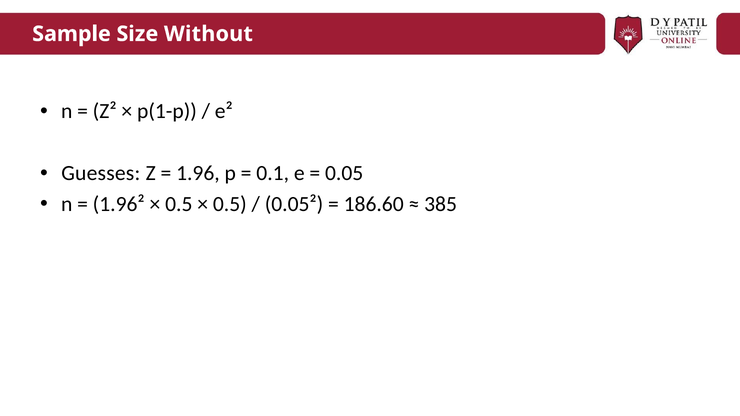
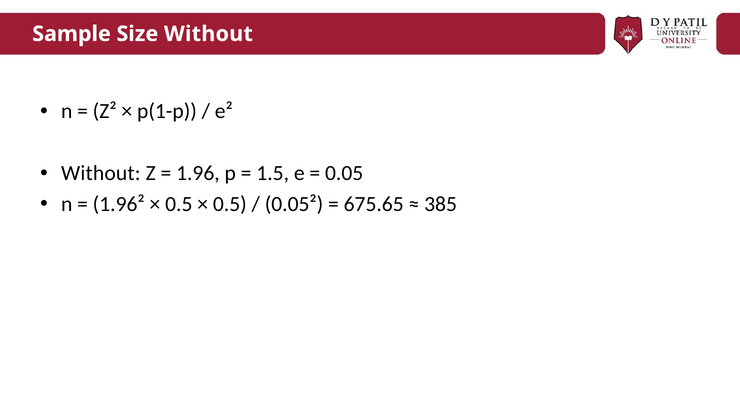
Guesses: Guesses -> Without (101, 173)
0.1: 0.1 -> 1.5 (273, 173)
186.60: 186.60 -> 675.65 (374, 204)
